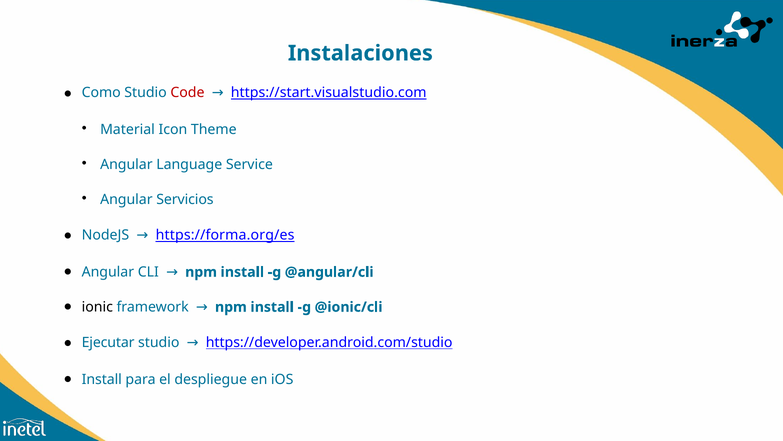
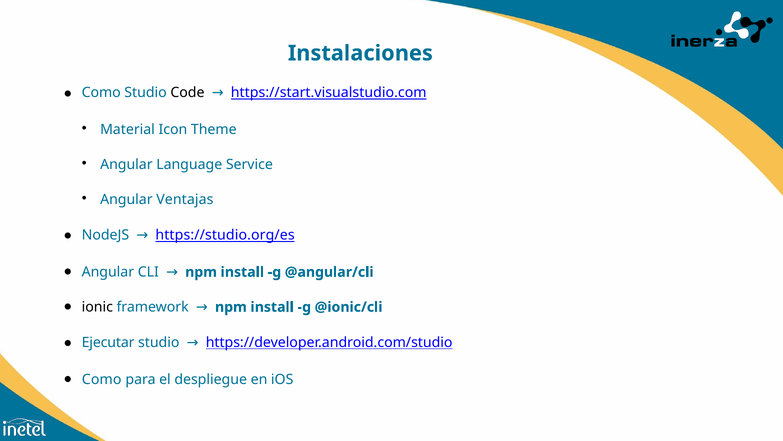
Code colour: red -> black (187, 92)
Servicios: Servicios -> Ventajas (185, 199)
https://forma.org/es: https://forma.org/es -> https://studio.org/es (225, 235)
Install: Install -> Como (102, 379)
